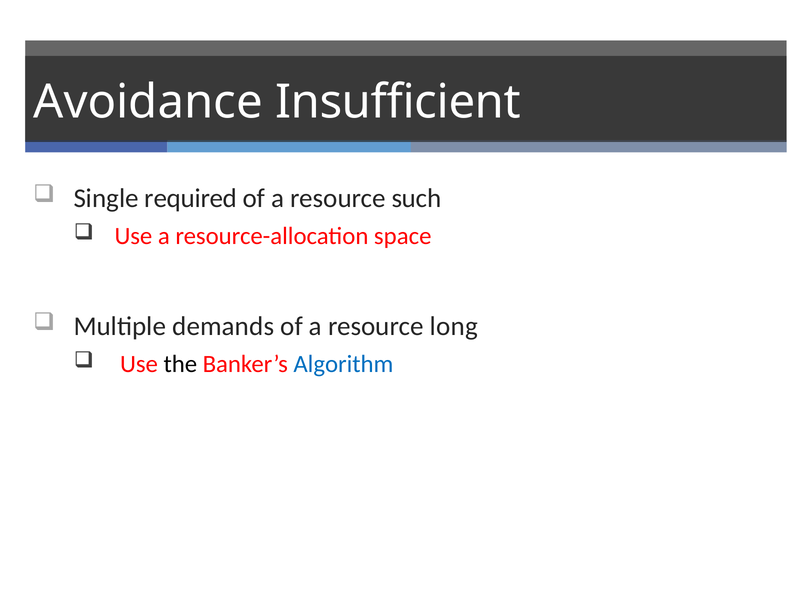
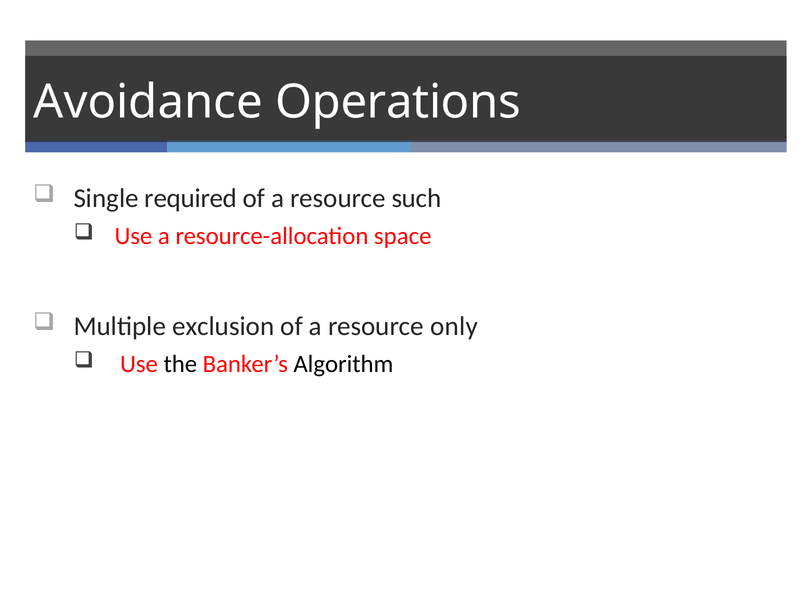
Insufficient: Insufficient -> Operations (398, 102)
demands: demands -> exclusion (223, 326)
long: long -> only (454, 326)
Algorithm colour: blue -> black (343, 364)
